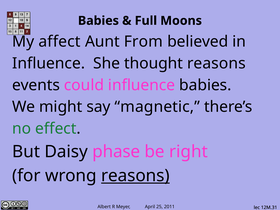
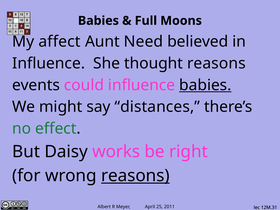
From: From -> Need (143, 42)
babies underline: none -> present (205, 85)
magnetic: magnetic -> distances (157, 107)
phase: phase -> works (116, 152)
